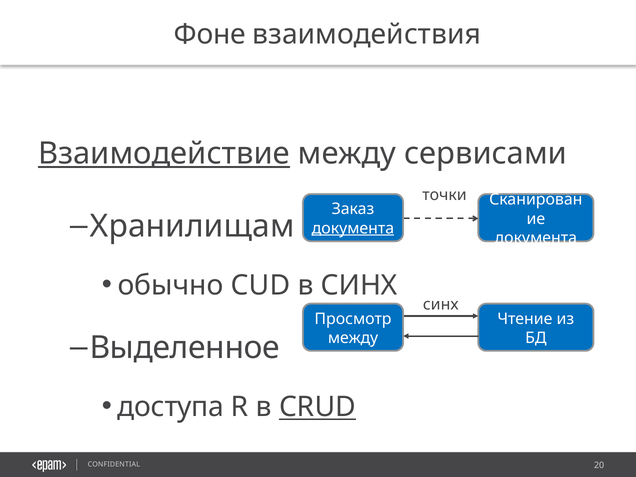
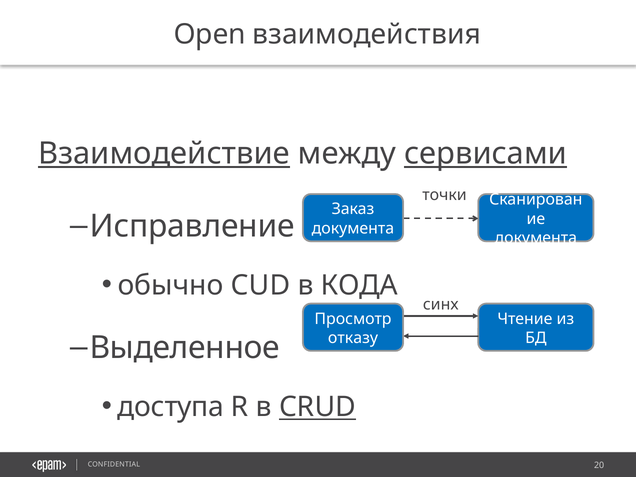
Фоне: Фоне -> Open (210, 34)
сервисами underline: none -> present (486, 154)
Хранилищам: Хранилищам -> Исправление (192, 226)
документа underline: present -> none (353, 228)
в СИНХ: СИНХ -> КОДА (359, 286)
между: между -> отказу (353, 338)
